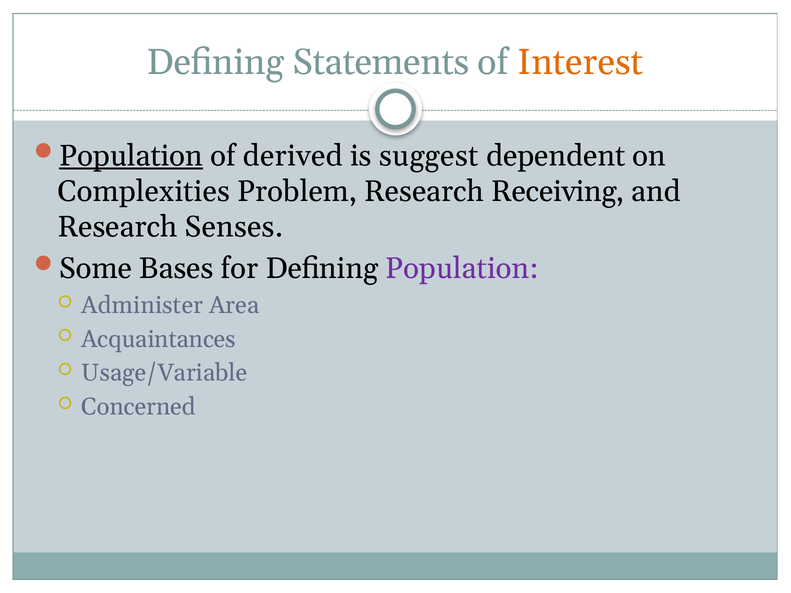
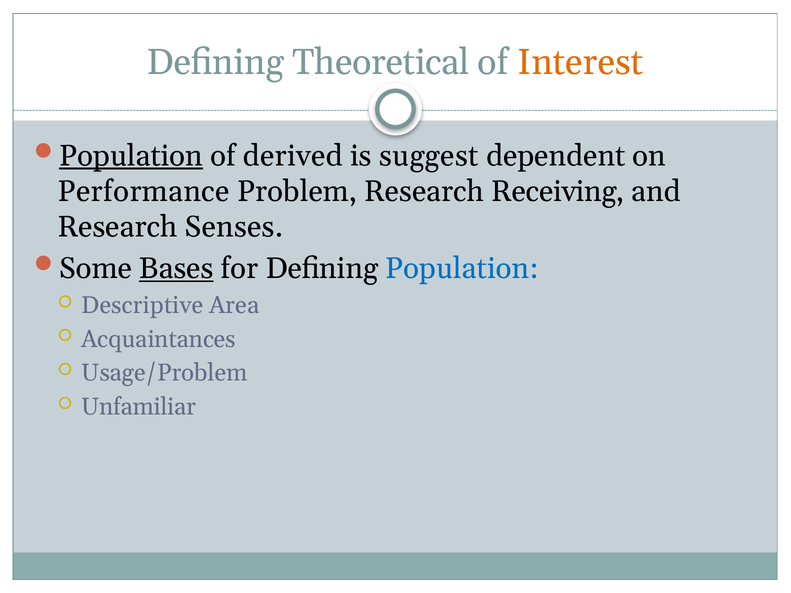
Statements: Statements -> Theoretical (381, 62)
Complexities: Complexities -> Performance (144, 192)
Bases underline: none -> present (176, 269)
Population colour: purple -> blue (462, 269)
Administer: Administer -> Descriptive (142, 305)
Usage/Variable: Usage/Variable -> Usage/Problem (164, 373)
Concerned: Concerned -> Unfamiliar (139, 407)
